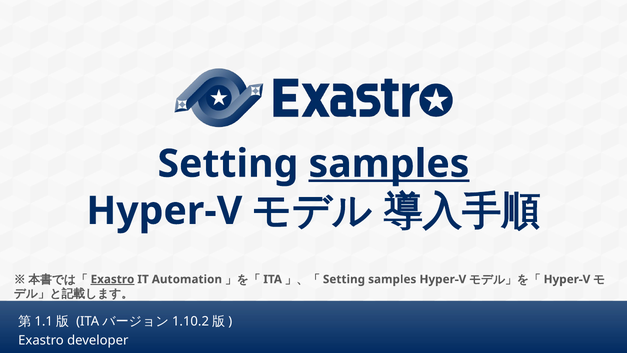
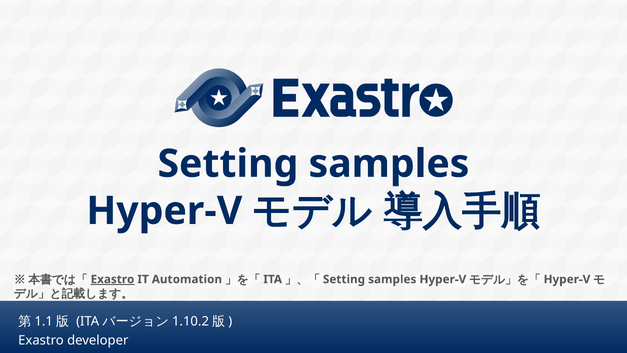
samples underline: present -> none (389, 164)
